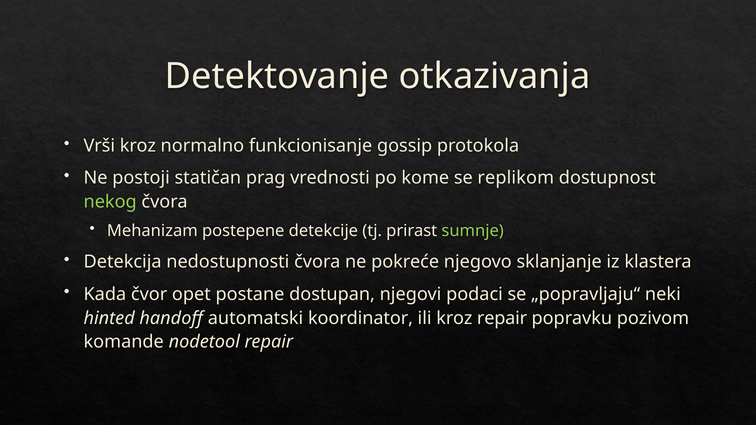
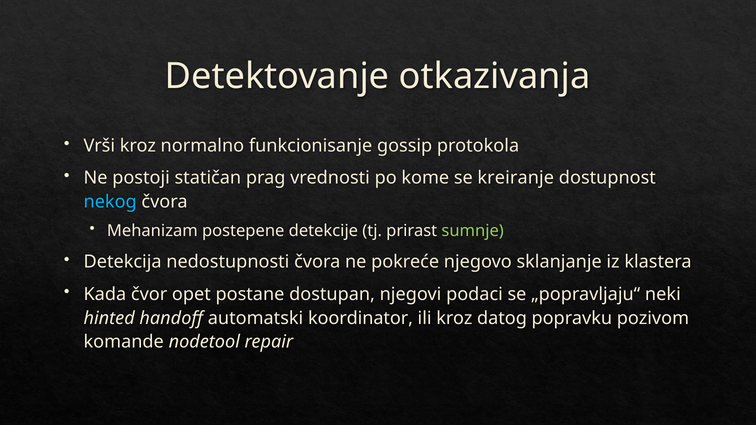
replikom: replikom -> kreiranje (516, 178)
nekog colour: light green -> light blue (110, 202)
kroz repair: repair -> datog (502, 318)
